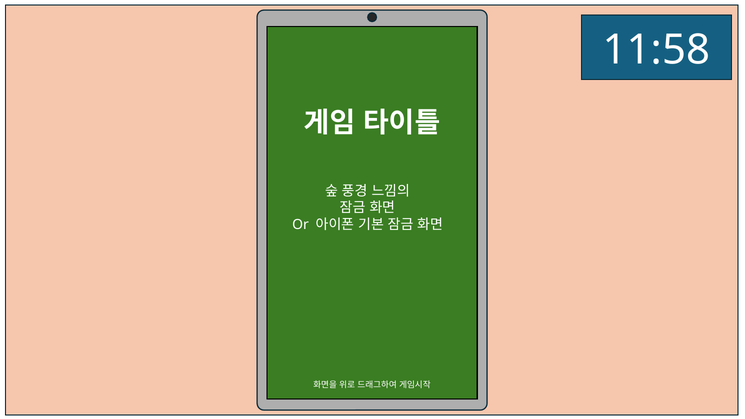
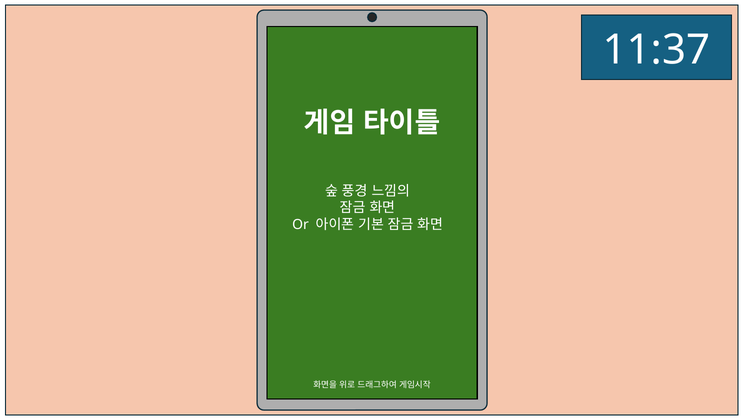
11:58: 11:58 -> 11:37 (656, 50)
